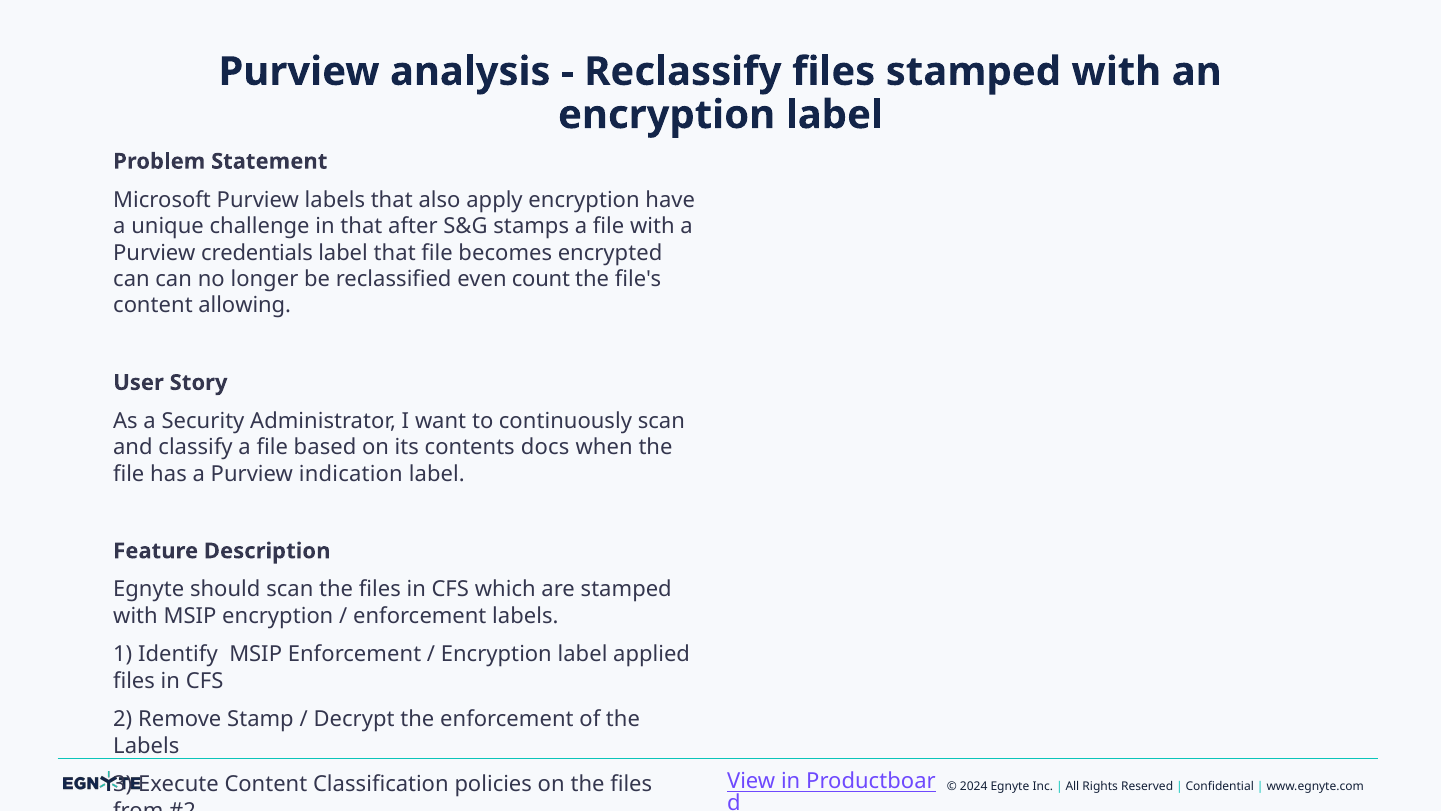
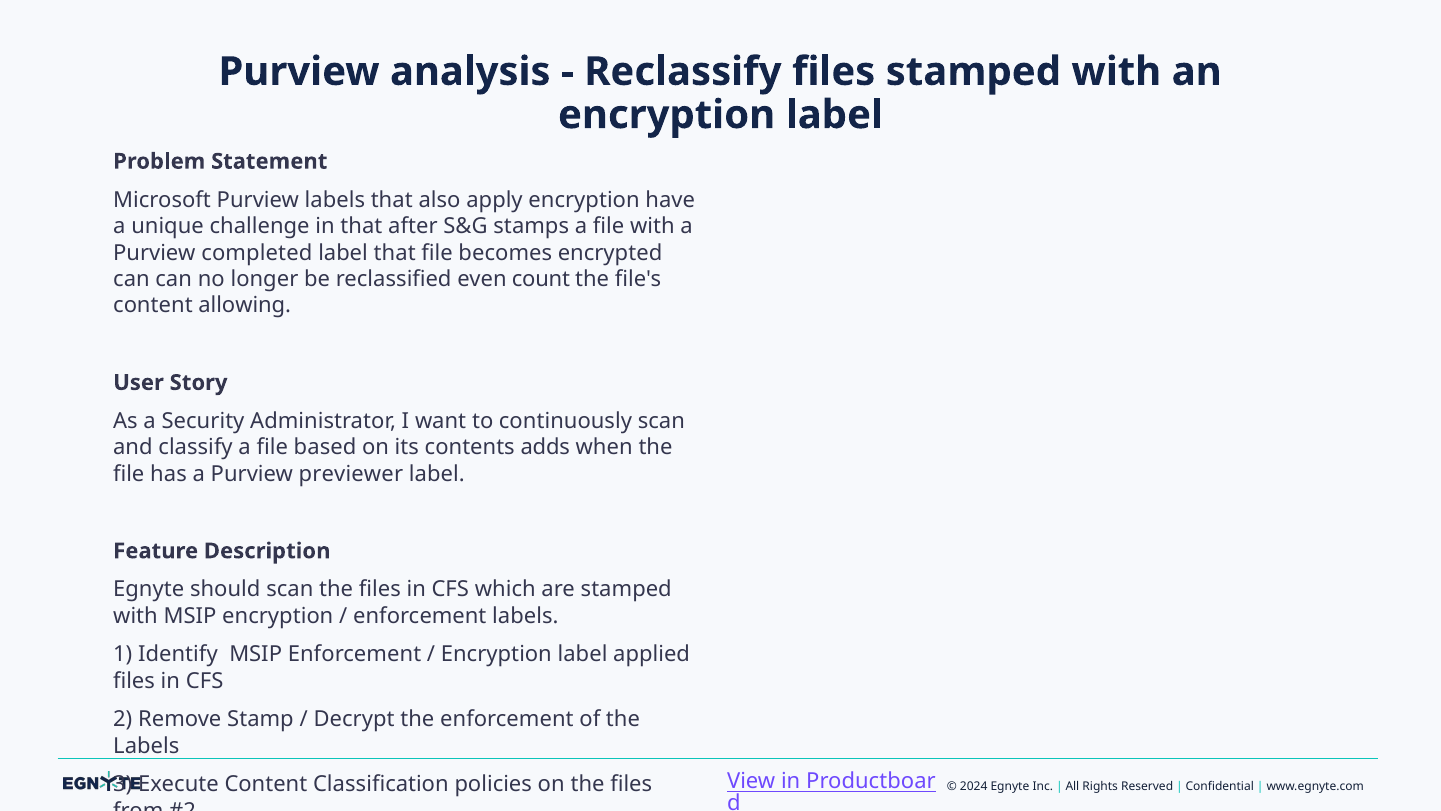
credentials: credentials -> completed (257, 253)
docs: docs -> adds (545, 447)
indication: indication -> previewer (351, 474)
